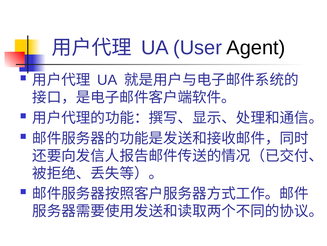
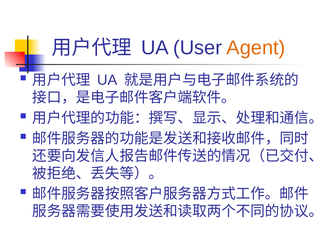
Agent colour: black -> orange (256, 48)
